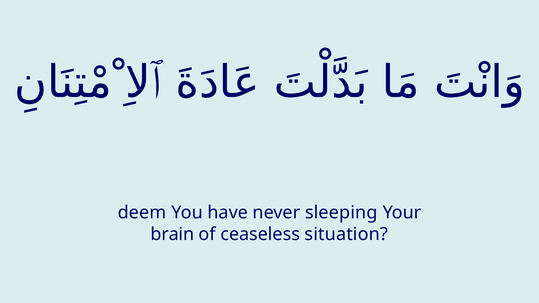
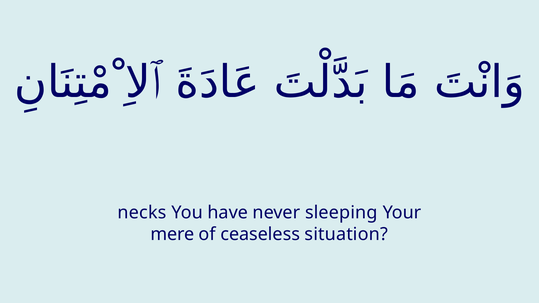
deem: deem -> necks (142, 213)
brain: brain -> mere (172, 234)
